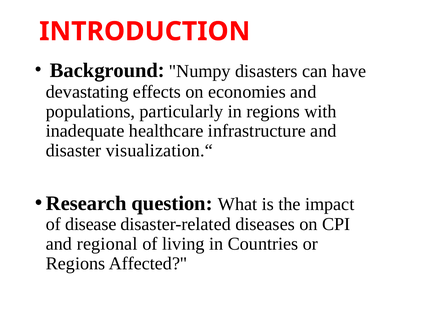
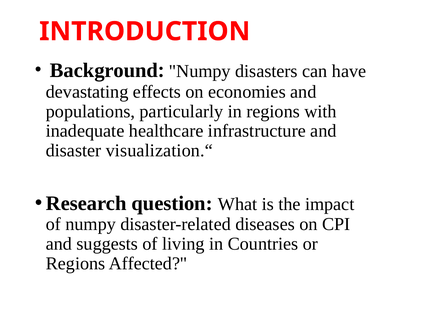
of disease: disease -> numpy (91, 224)
regional: regional -> suggests (107, 244)
